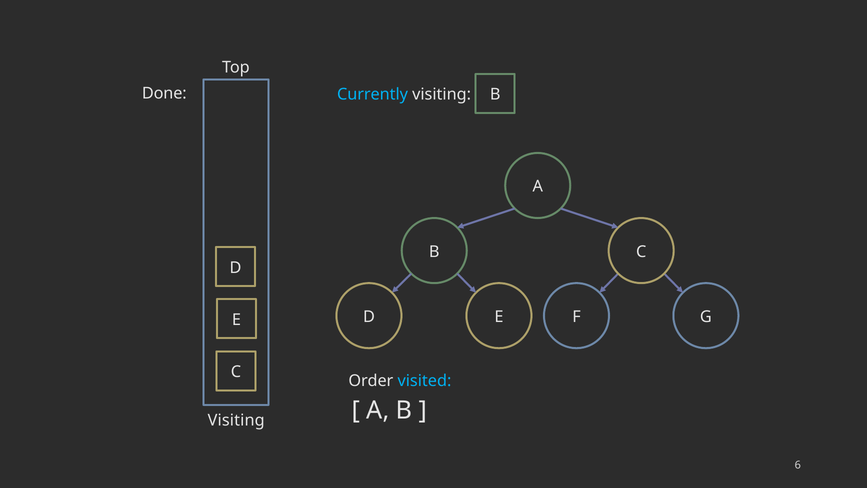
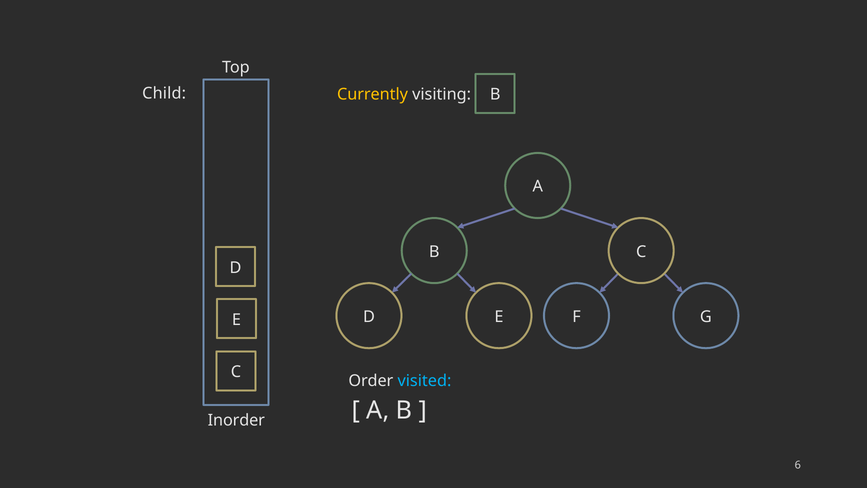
Done: Done -> Child (164, 94)
Currently colour: light blue -> yellow (373, 94)
Visiting: Visiting -> Inorder (236, 420)
